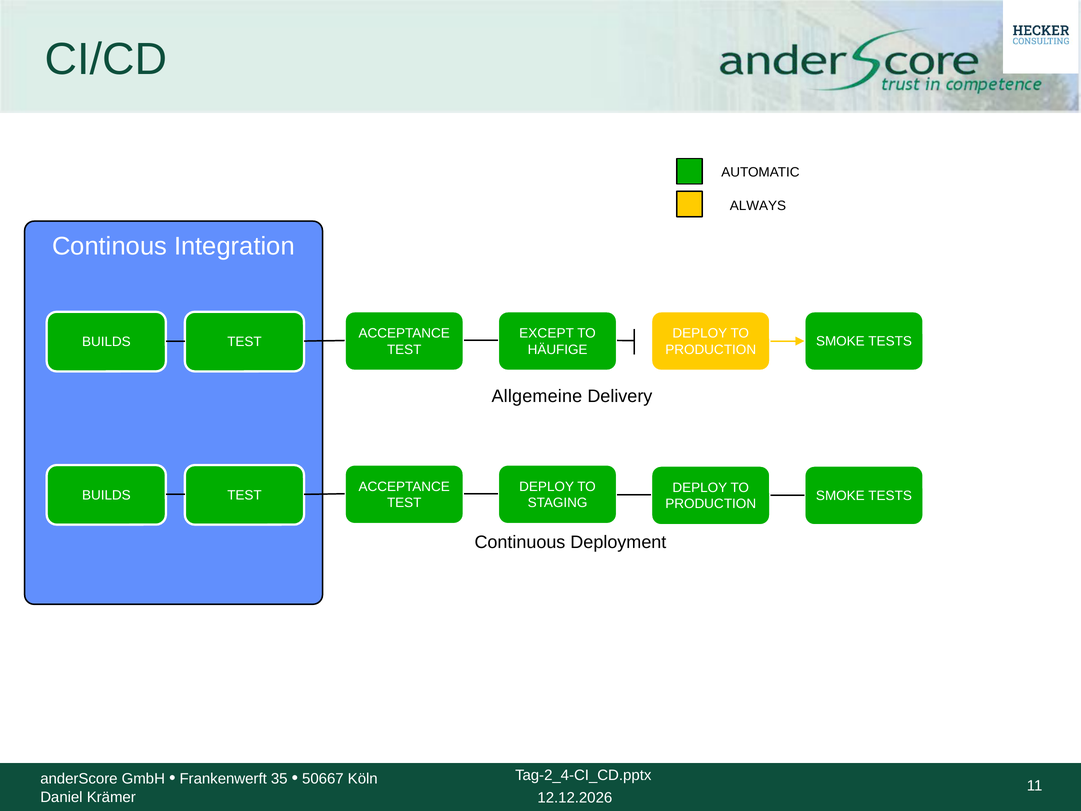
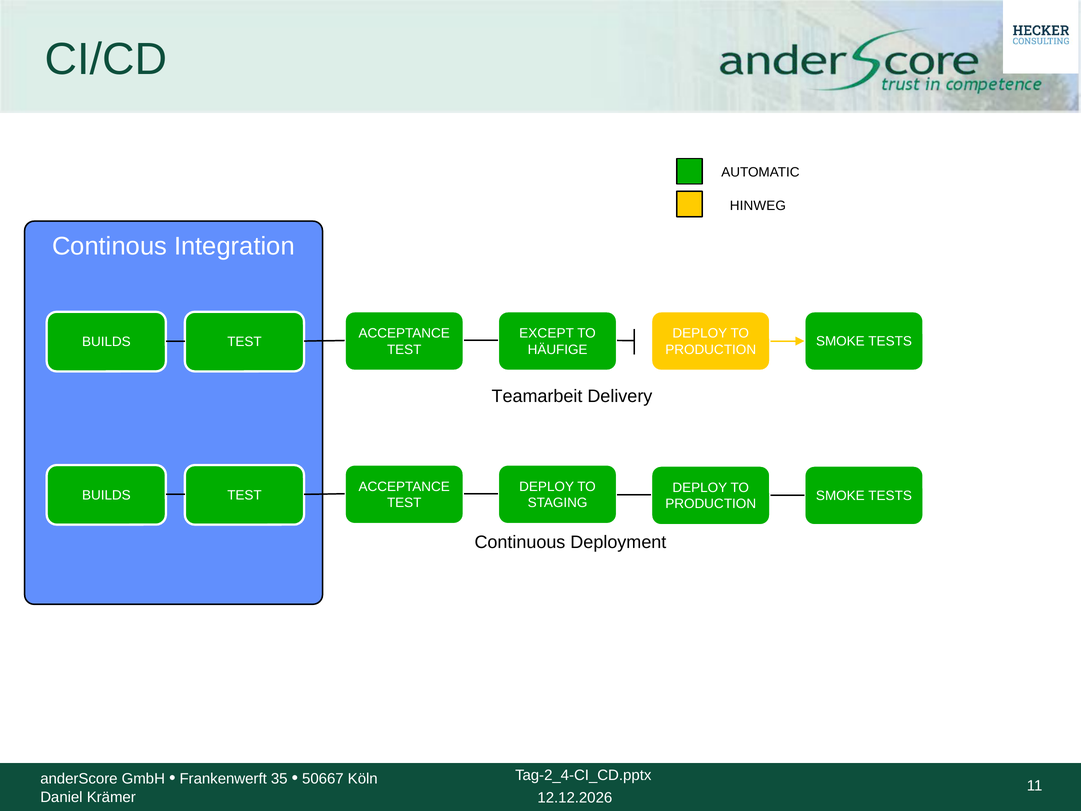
ALWAYS: ALWAYS -> HINWEG (758, 206)
Allgemeine: Allgemeine -> Teamarbeit (537, 396)
